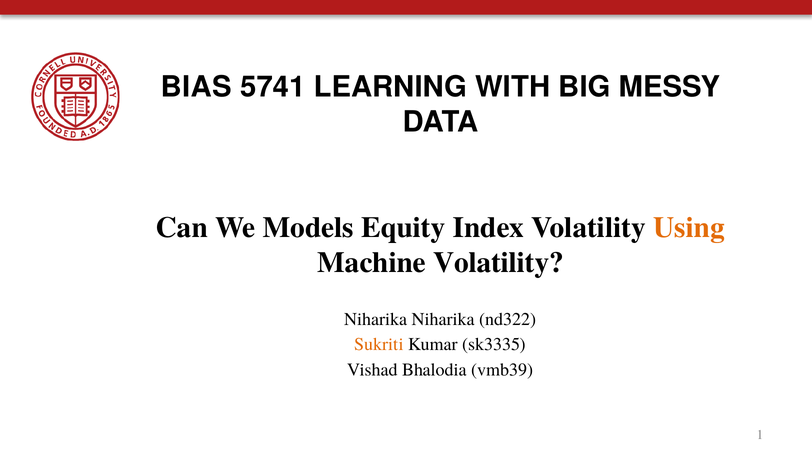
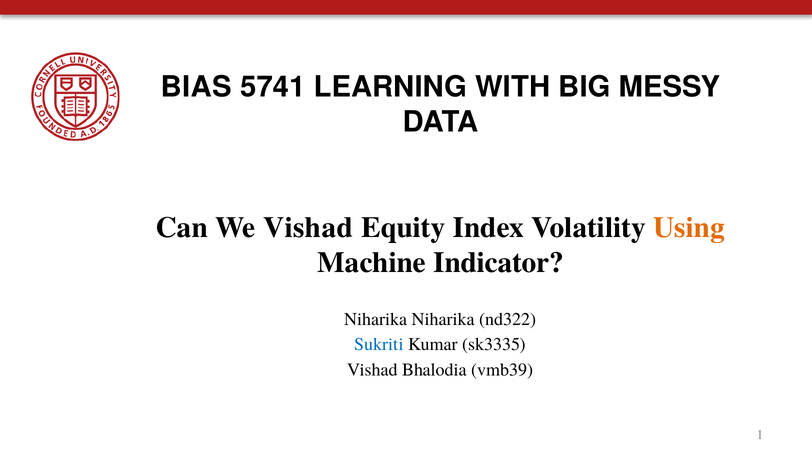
We Models: Models -> Vishad (308, 228)
Machine Volatility: Volatility -> Indicator (499, 263)
Sukriti colour: orange -> blue (379, 345)
